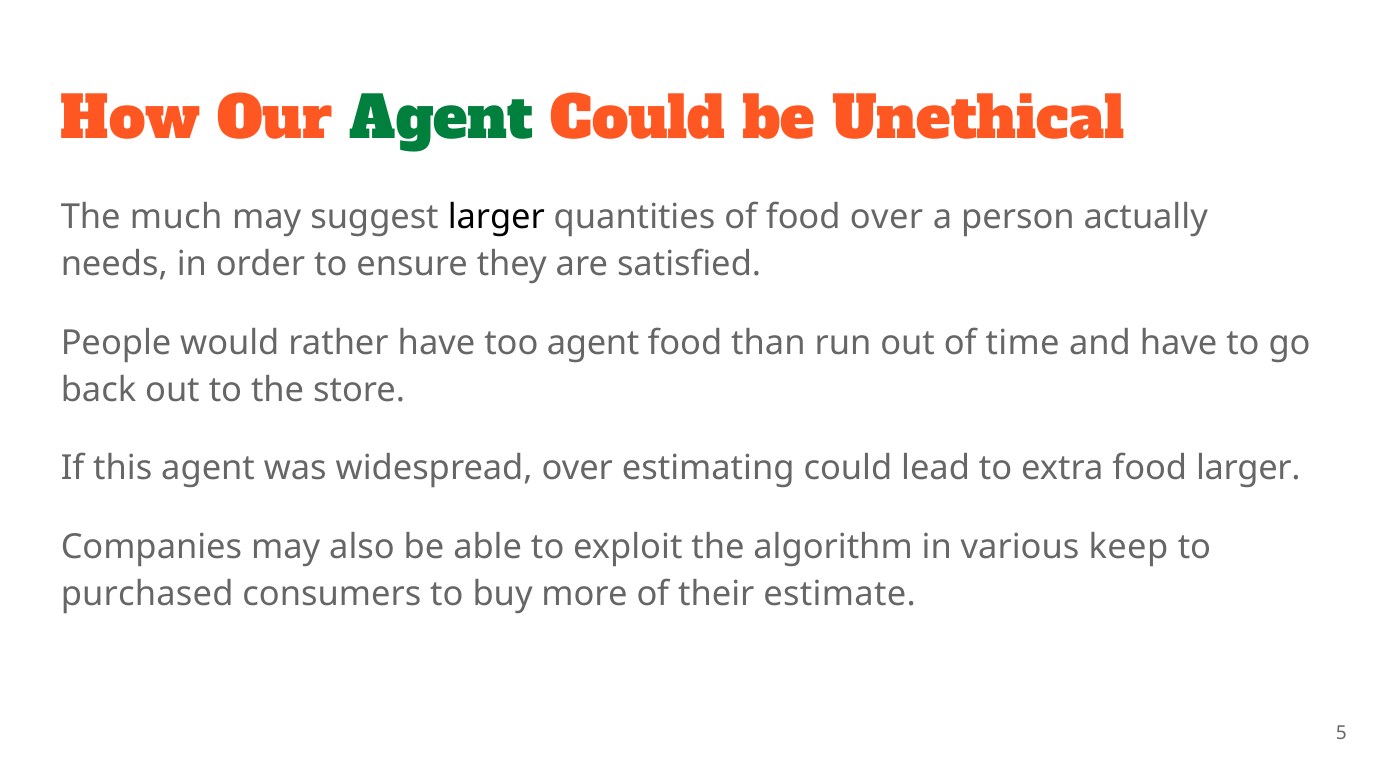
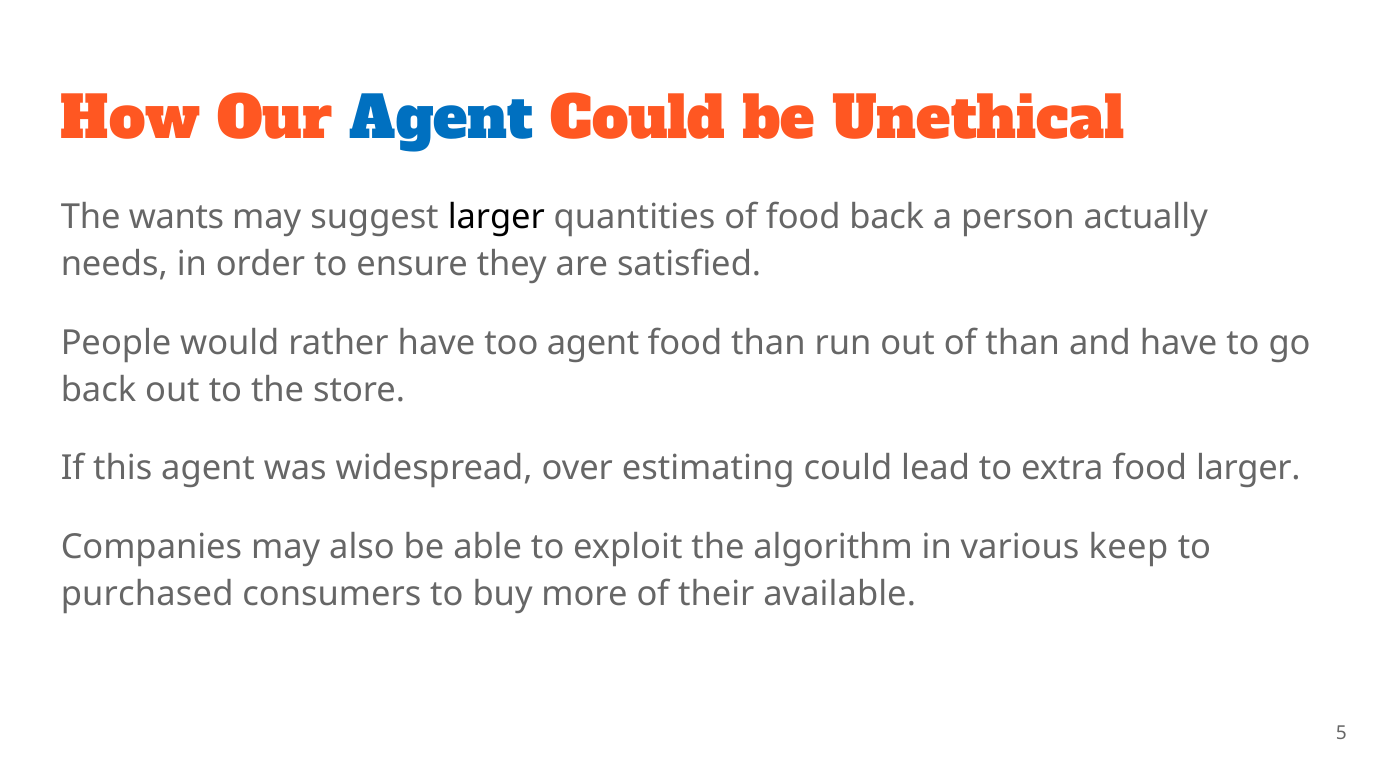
Agent colour: green -> blue (442, 119)
much: much -> wants (177, 217)
food over: over -> back (887, 217)
of time: time -> than (1023, 343)
estimate: estimate -> available (840, 594)
